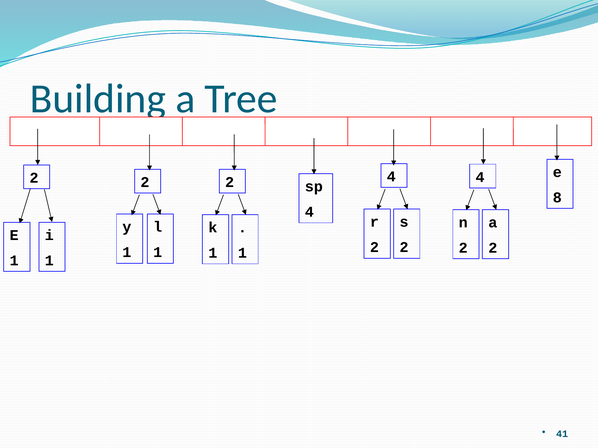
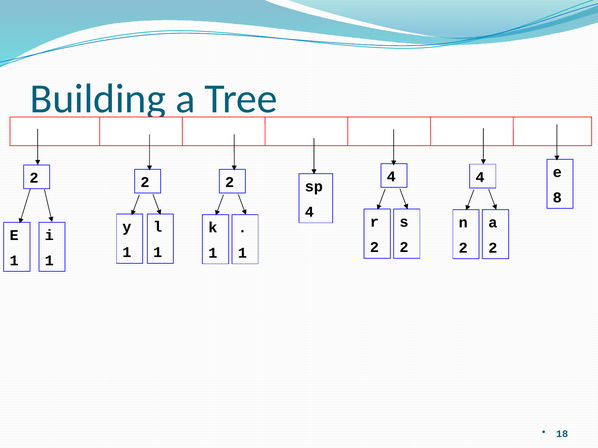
41: 41 -> 18 (562, 434)
